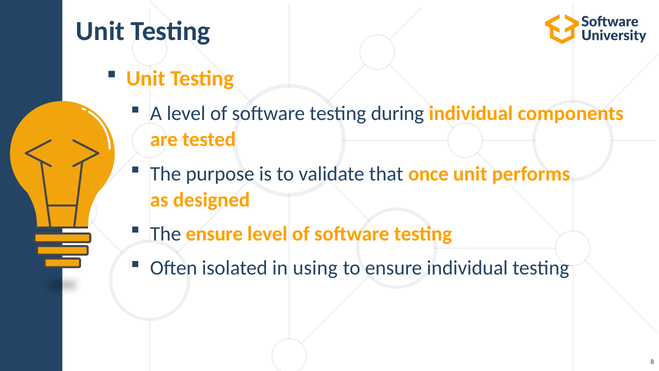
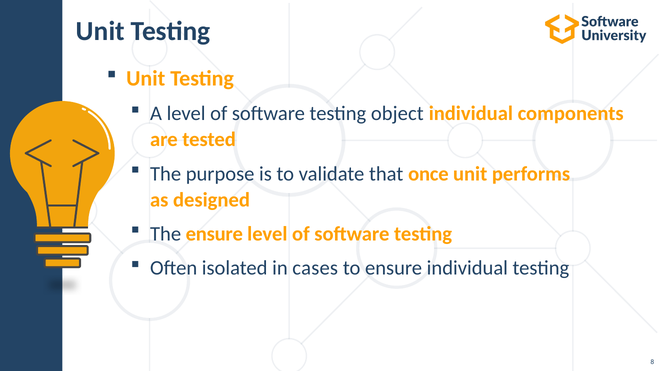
during: during -> object (397, 113)
using: using -> cases (315, 268)
